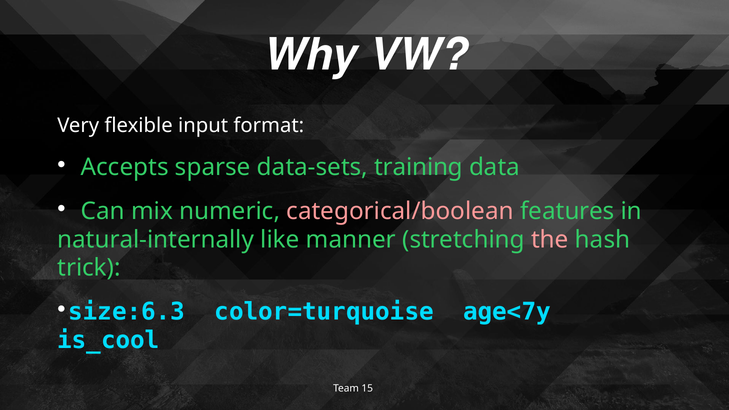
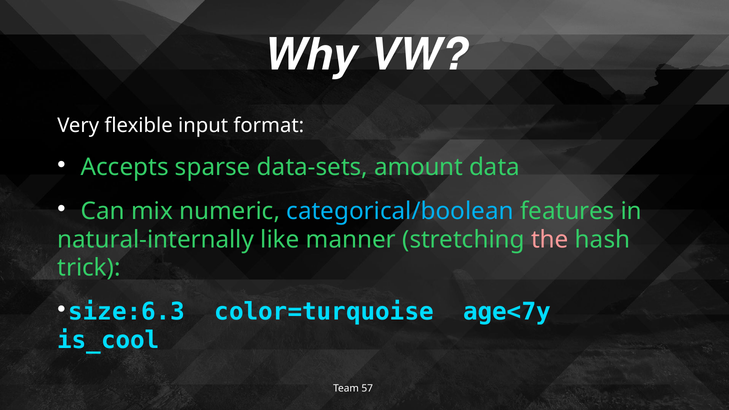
training: training -> amount (419, 167)
categorical/boolean colour: pink -> light blue (400, 211)
15: 15 -> 57 (367, 388)
